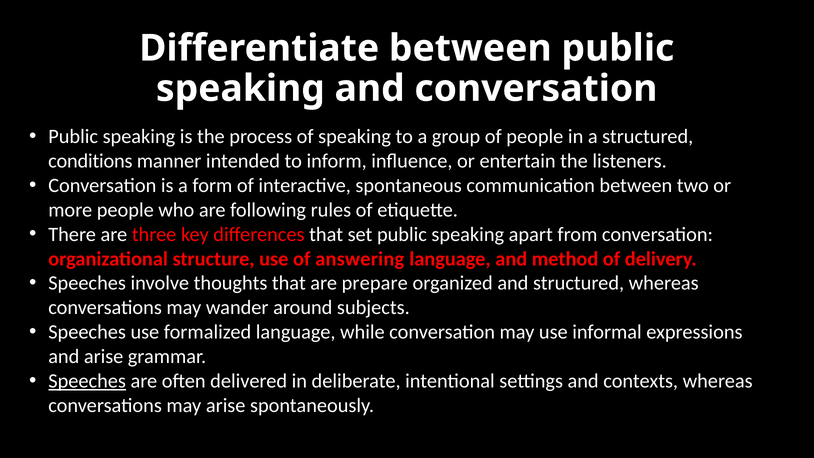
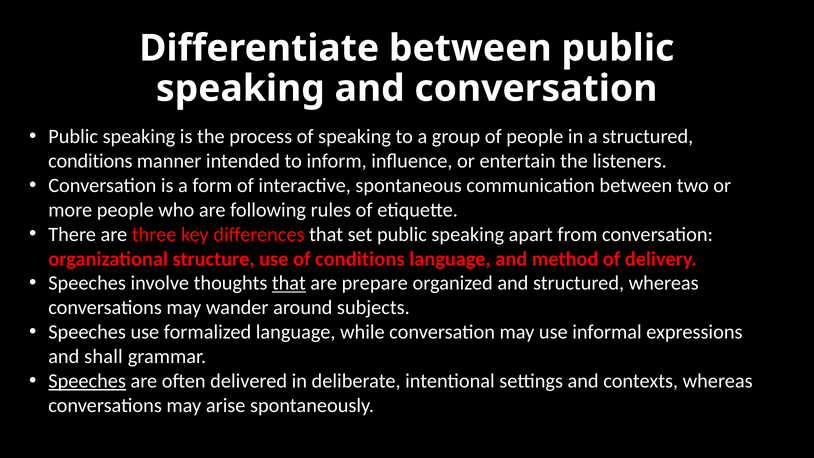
of answering: answering -> conditions (360, 259)
that underline: none -> present (289, 283)
and arise: arise -> shall (104, 356)
